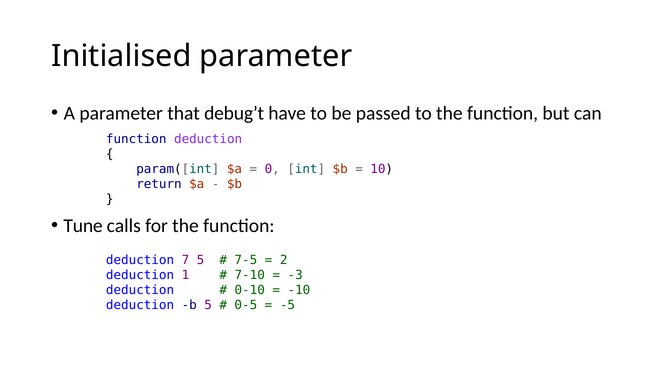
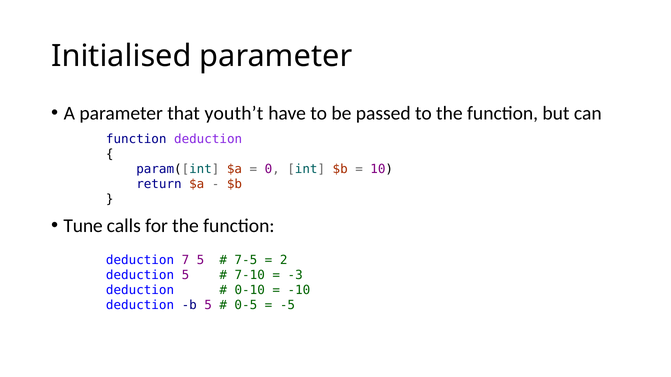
debug’t: debug’t -> youth’t (234, 113)
deduction 1: 1 -> 5 (185, 275)
